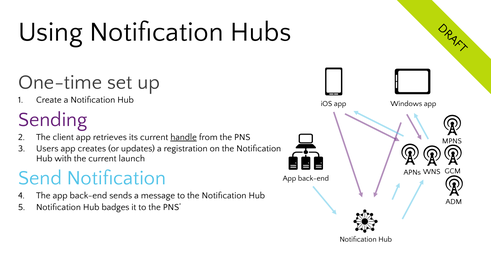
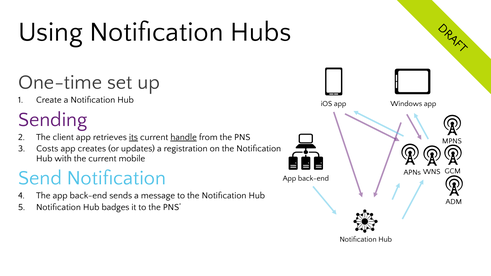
its underline: none -> present (133, 137)
Users: Users -> Costs (47, 149)
launch: launch -> mobile (132, 158)
